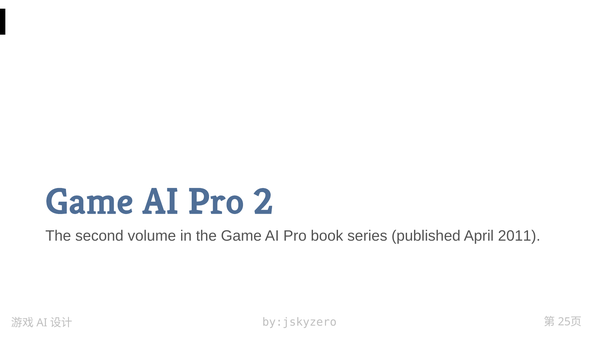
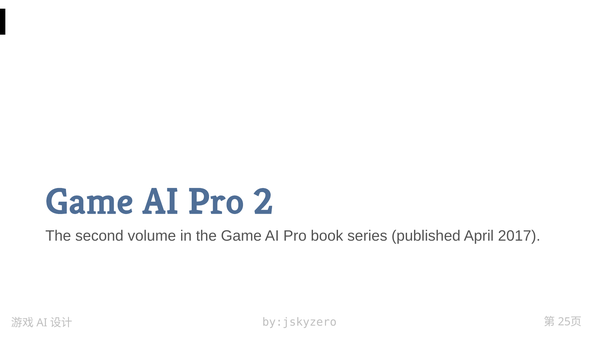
2011: 2011 -> 2017 (519, 236)
